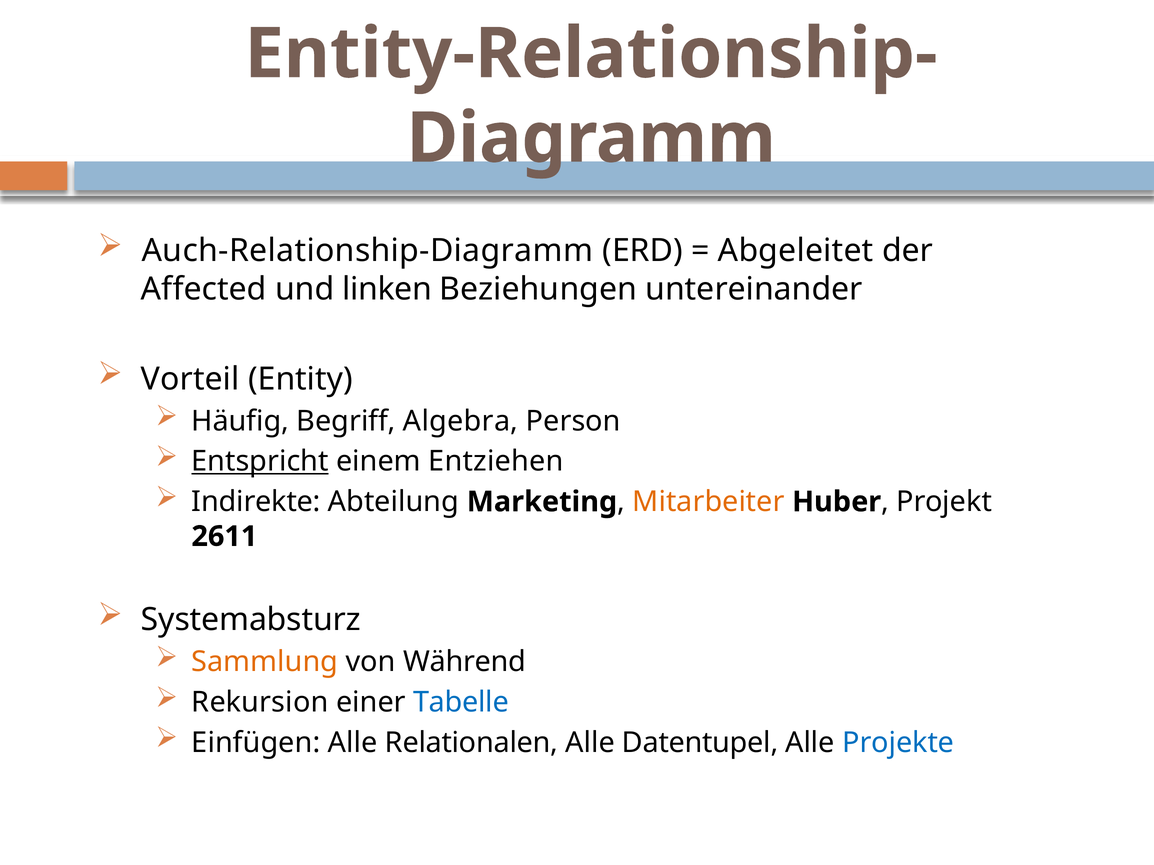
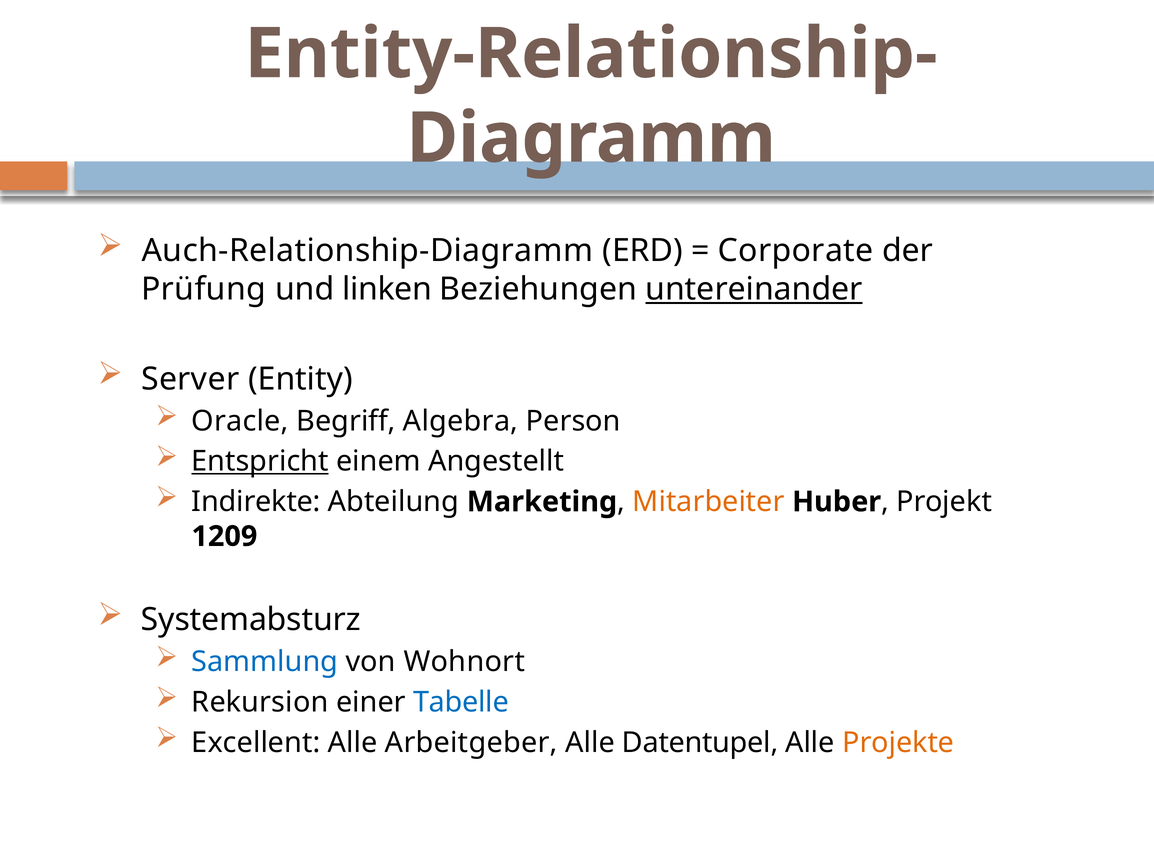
Abgeleitet: Abgeleitet -> Corporate (796, 251)
Affected: Affected -> Prüfung (204, 289)
untereinander underline: none -> present (754, 289)
Vorteil: Vorteil -> Server (190, 379)
Häufig: Häufig -> Oracle (240, 421)
Entziehen: Entziehen -> Angestellt (496, 462)
2611: 2611 -> 1209 (224, 537)
Sammlung colour: orange -> blue (265, 662)
Während: Während -> Wohnort (464, 662)
Einfügen: Einfügen -> Excellent (256, 743)
Relationalen: Relationalen -> Arbeitgeber (471, 743)
Projekte colour: blue -> orange (898, 743)
